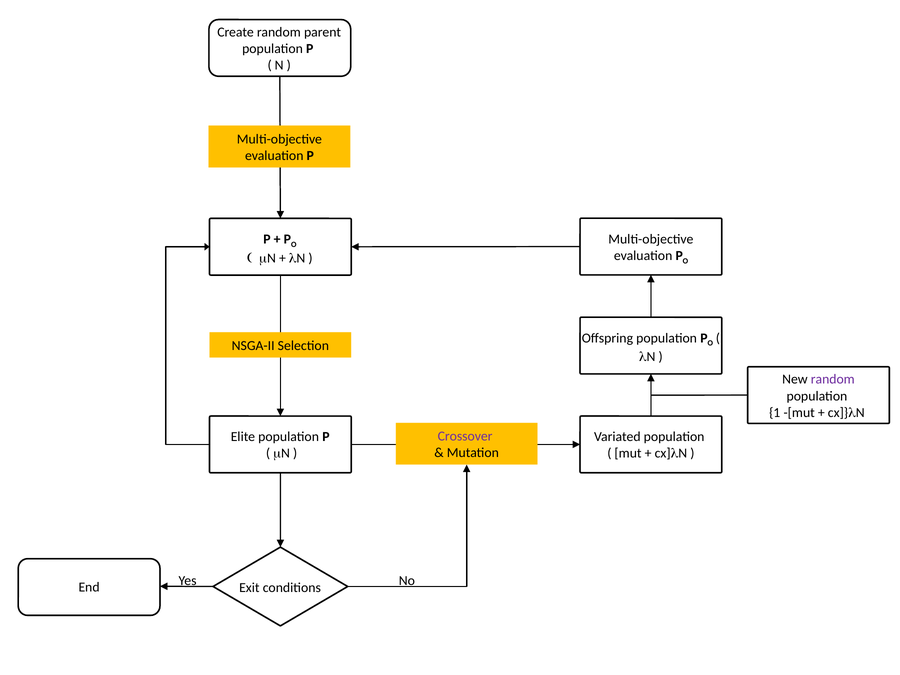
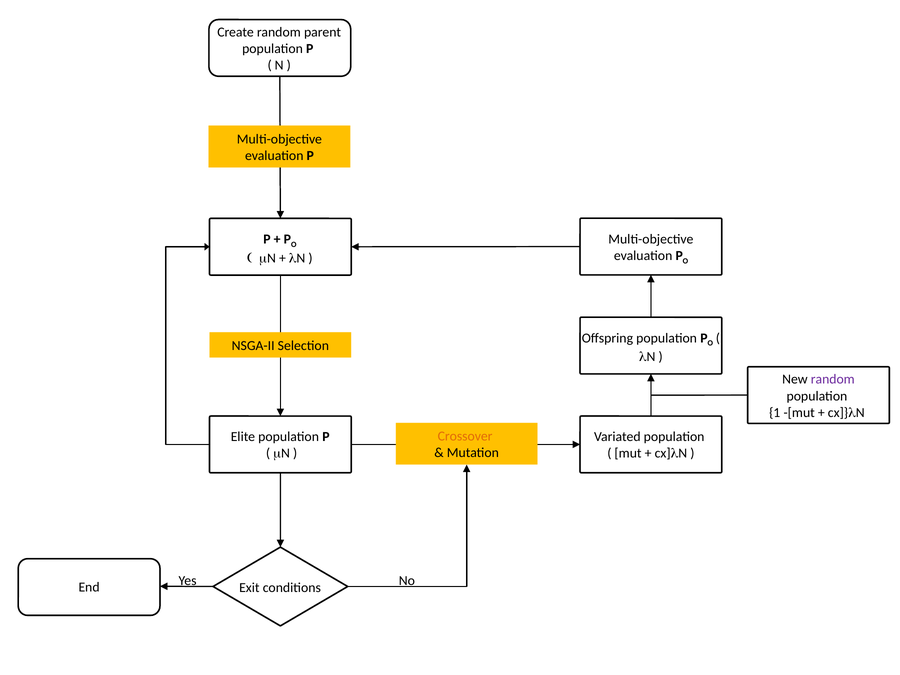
Crossover colour: purple -> orange (465, 436)
